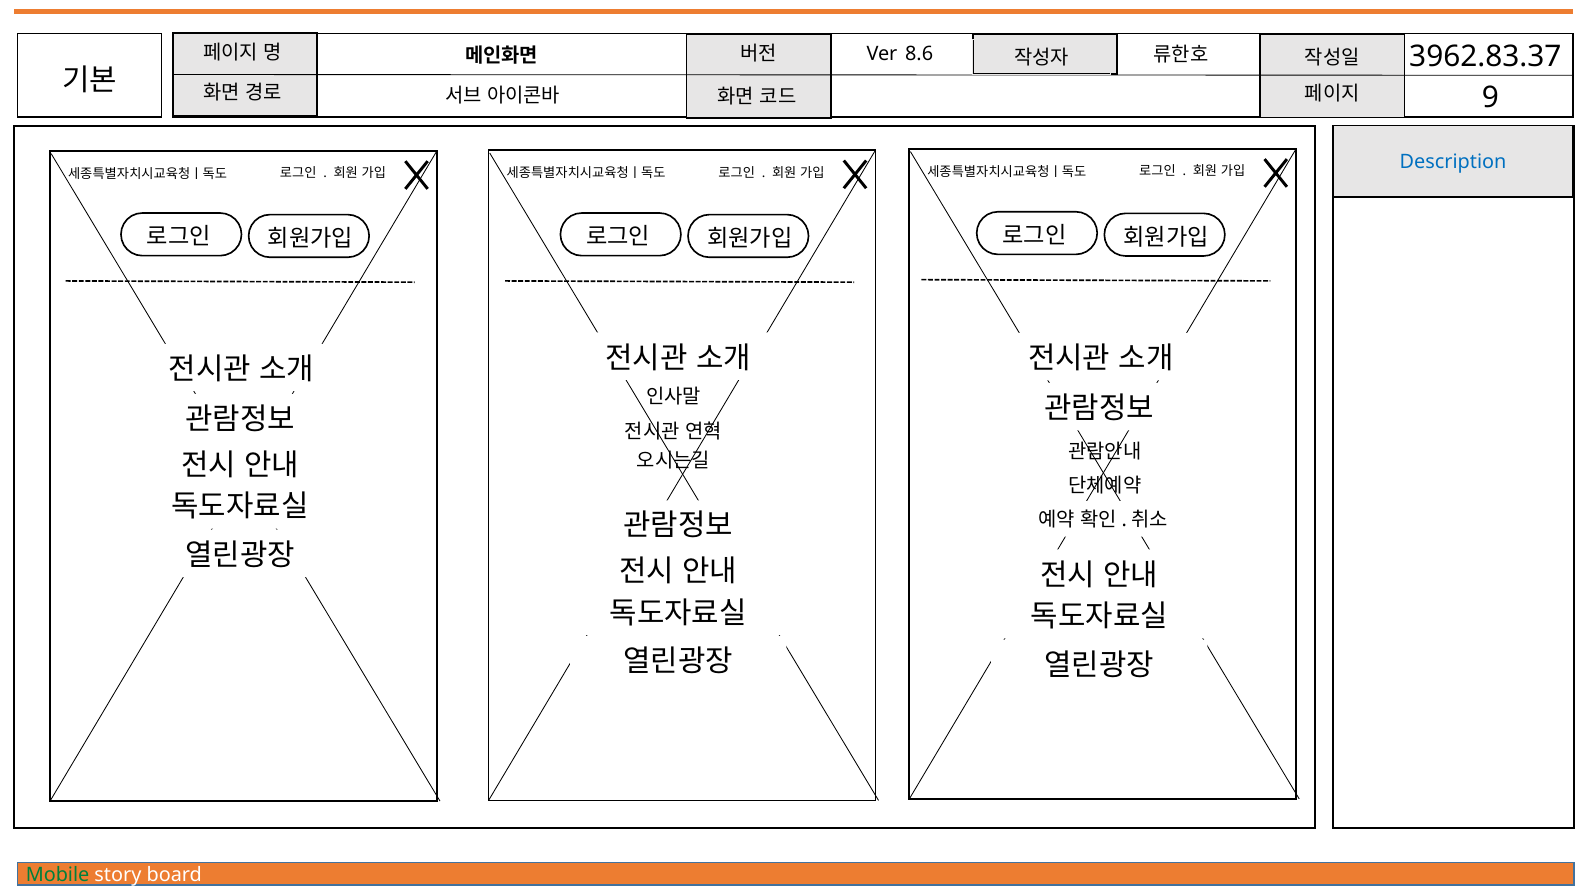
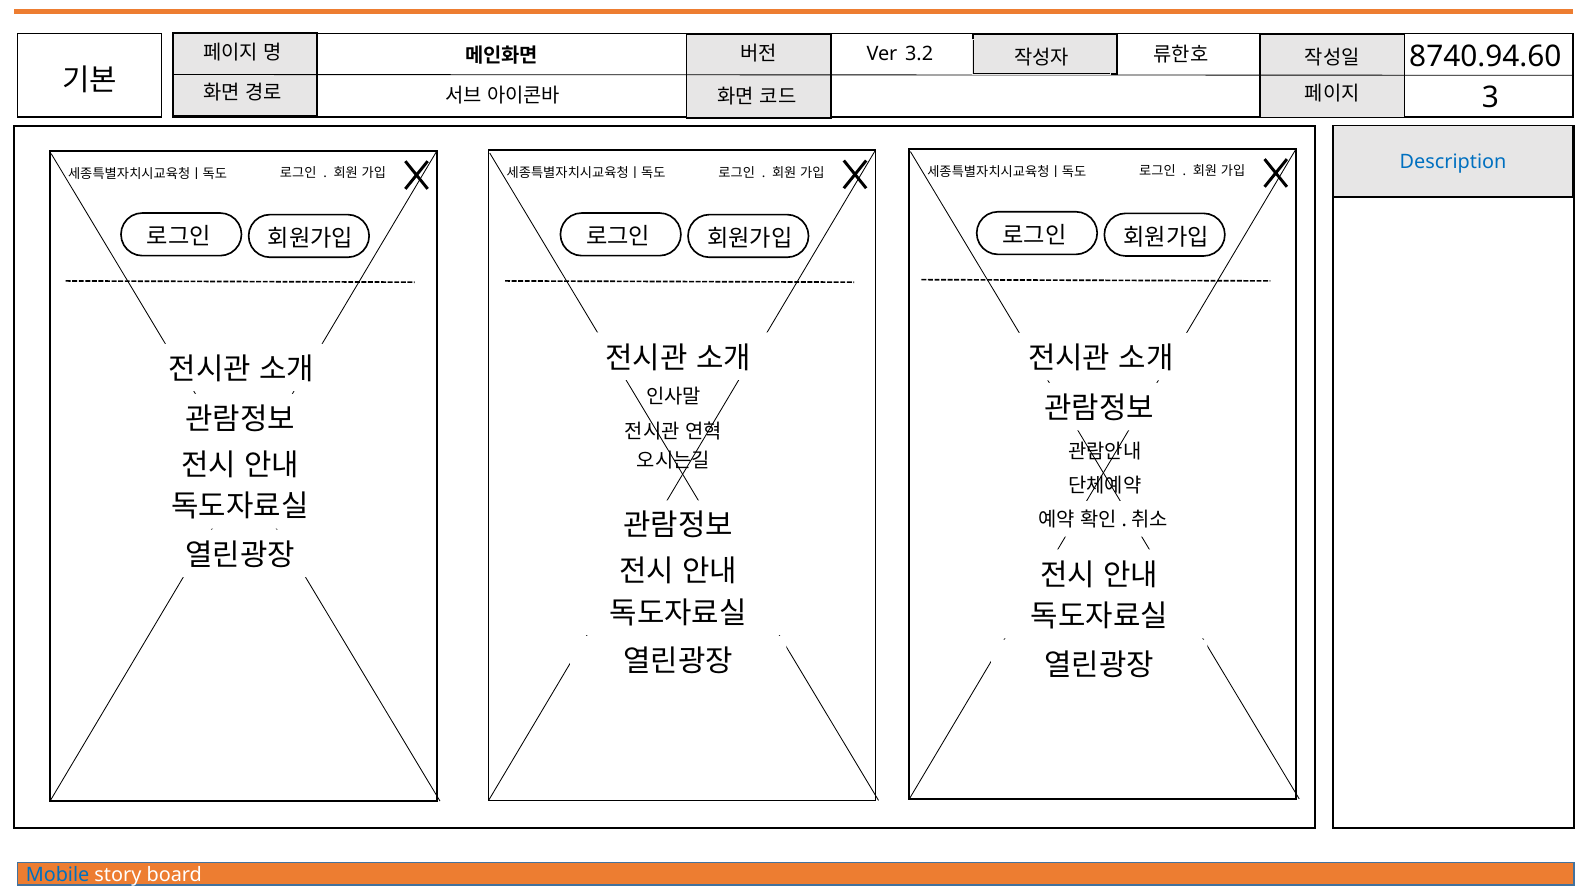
3962.83.37: 3962.83.37 -> 8740.94.60 (1485, 57)
8.6: 8.6 -> 3.2 (919, 54)
9: 9 -> 3 (1490, 98)
Mobile colour: green -> blue (58, 875)
